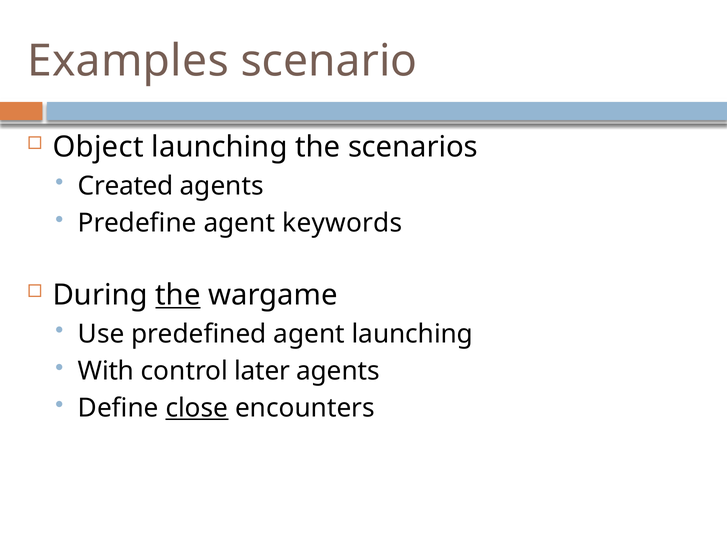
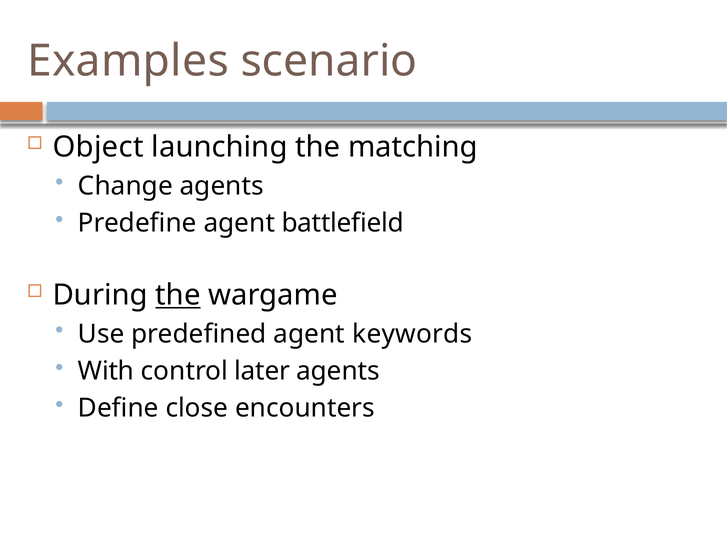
scenarios: scenarios -> matching (413, 147)
Created: Created -> Change (125, 186)
keywords: keywords -> battlefield (343, 223)
agent launching: launching -> keywords (412, 333)
close underline: present -> none (197, 408)
